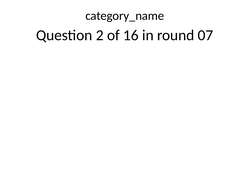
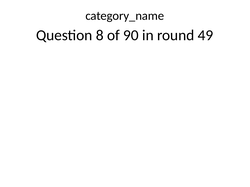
2: 2 -> 8 (100, 35)
16: 16 -> 90 (131, 35)
07: 07 -> 49 (205, 35)
